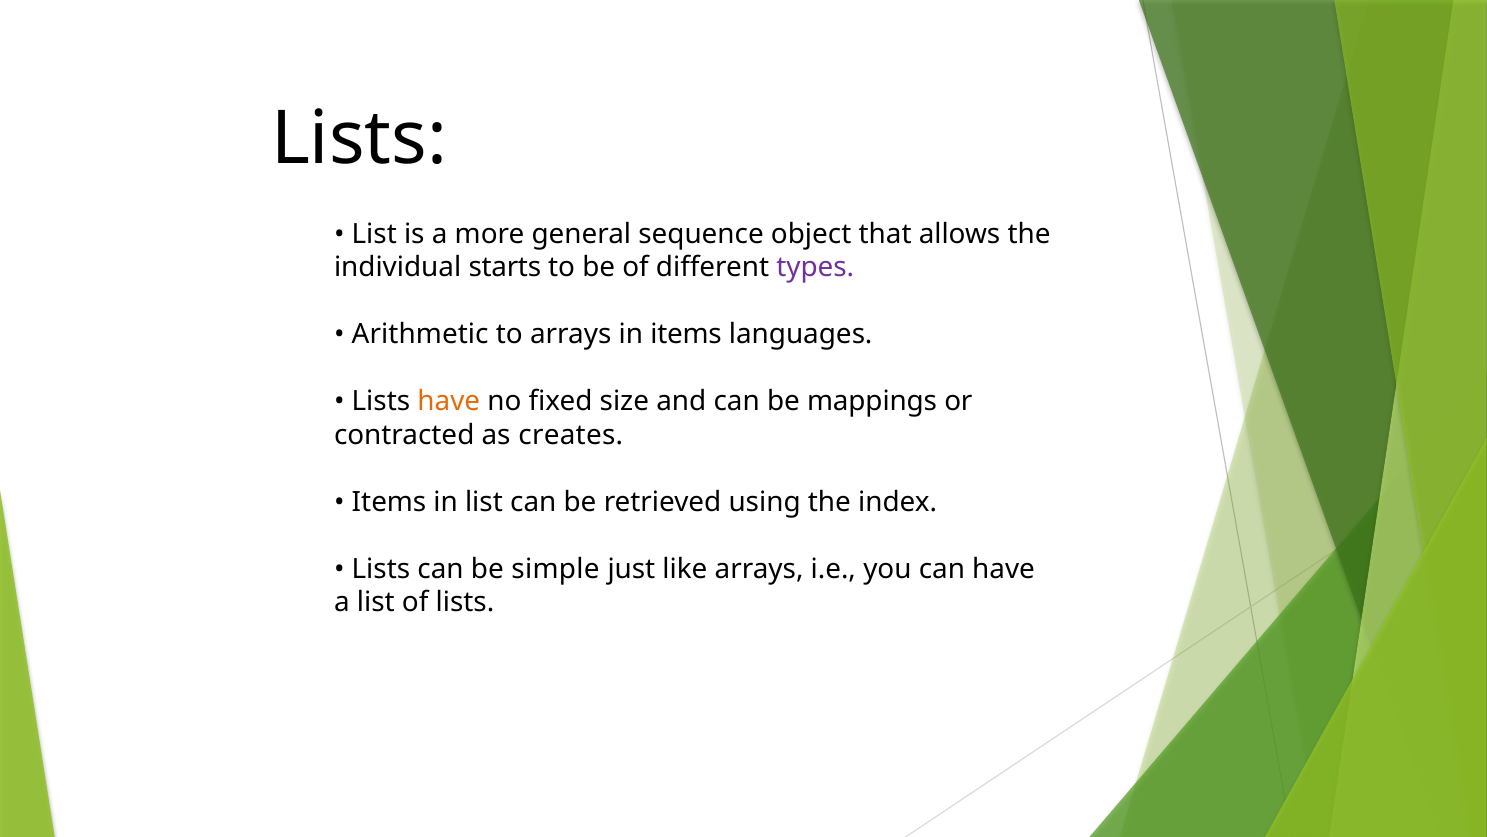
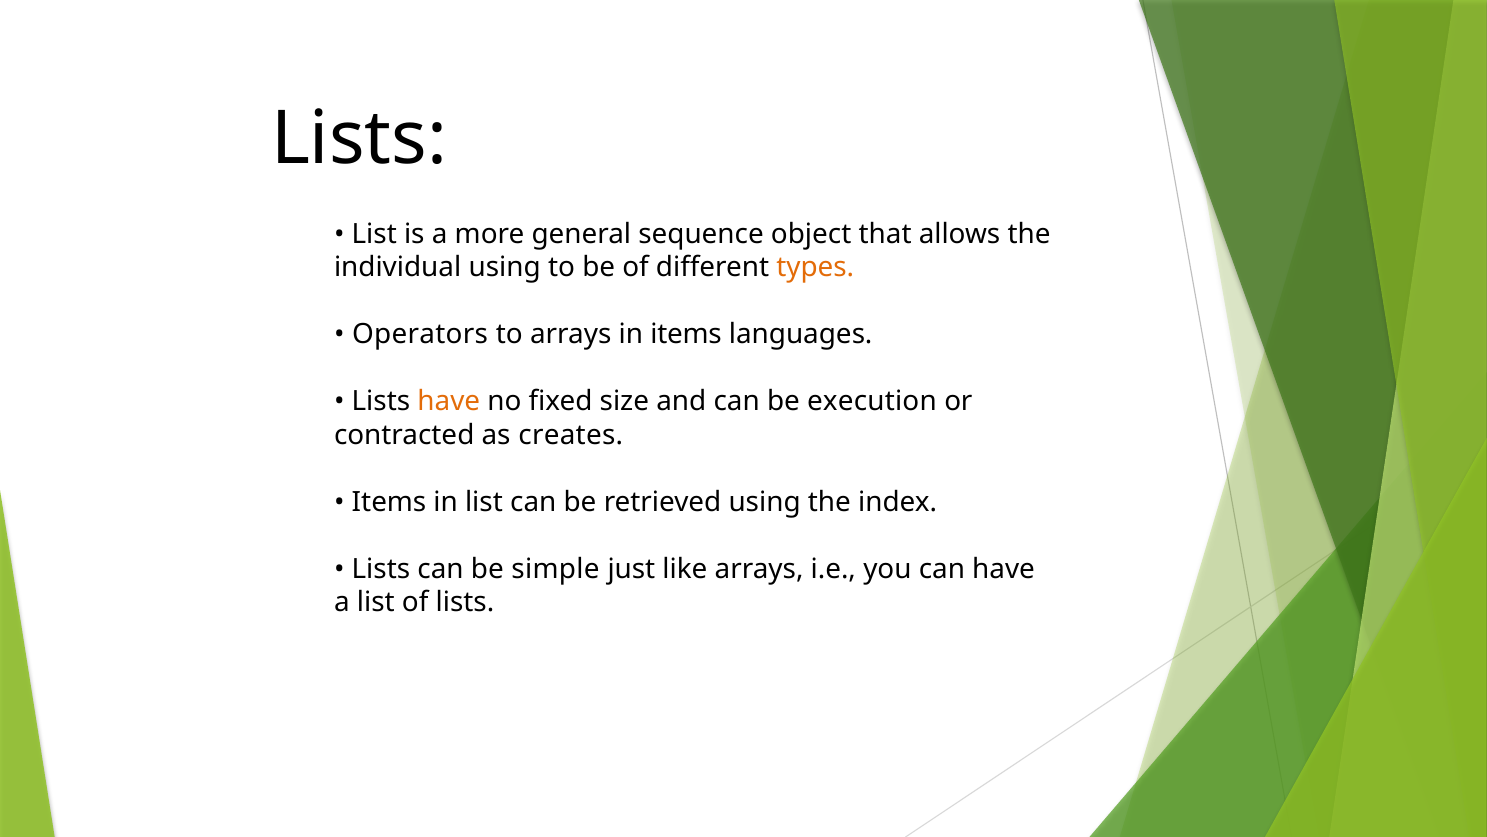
individual starts: starts -> using (505, 267)
types colour: purple -> orange (815, 267)
Arithmetic: Arithmetic -> Operators (420, 334)
mappings: mappings -> execution (872, 401)
